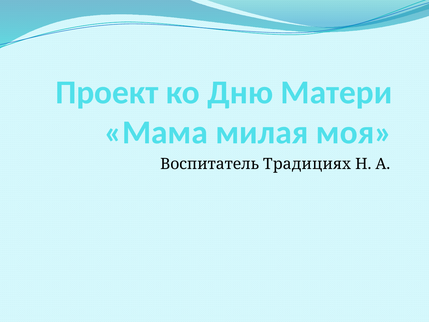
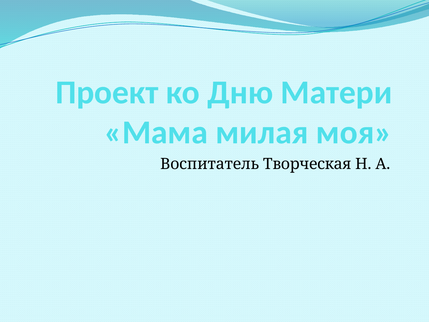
Традициях: Традициях -> Творческая (307, 164)
